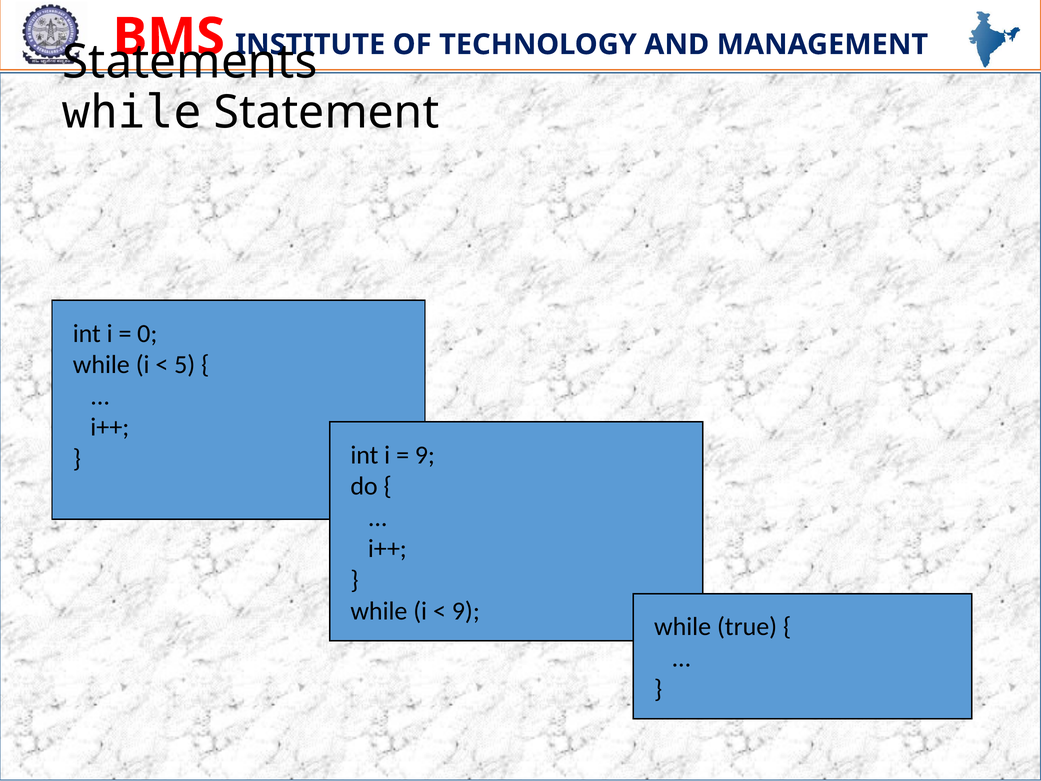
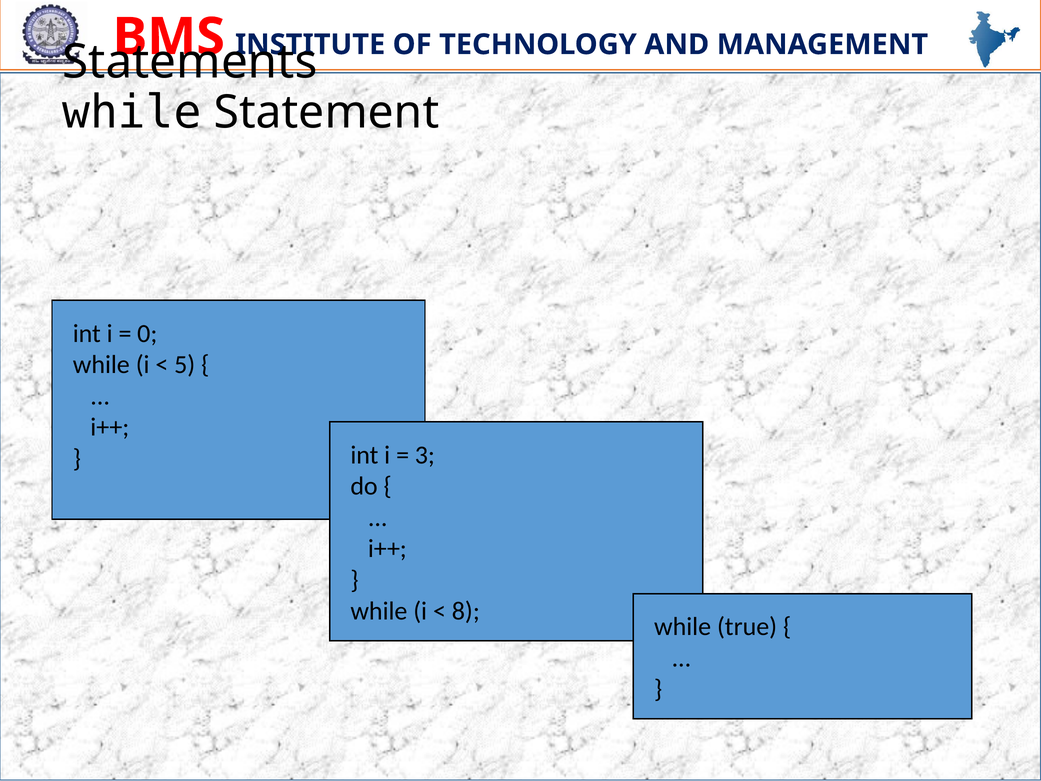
9: 9 -> 3 (425, 455)
9: 9 -> 8 (466, 611)
